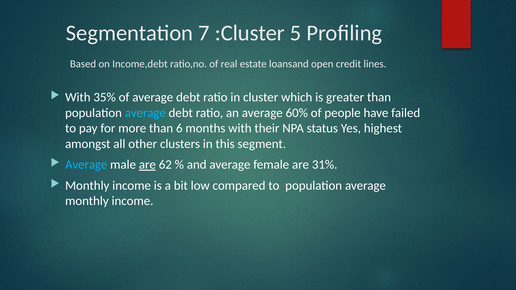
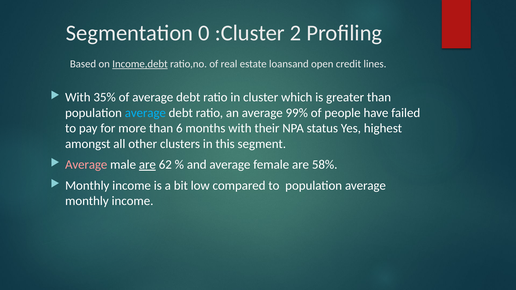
7: 7 -> 0 (204, 33)
5: 5 -> 2 (296, 33)
Income,debt underline: none -> present (140, 64)
60%: 60% -> 99% (297, 113)
Average colour: light blue -> pink (86, 165)
31%: 31% -> 58% (325, 165)
